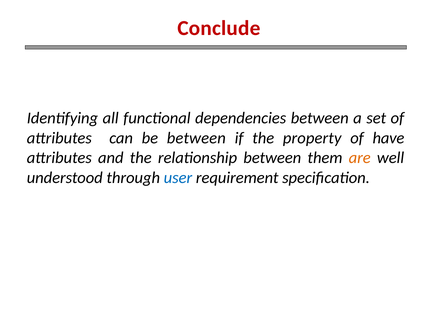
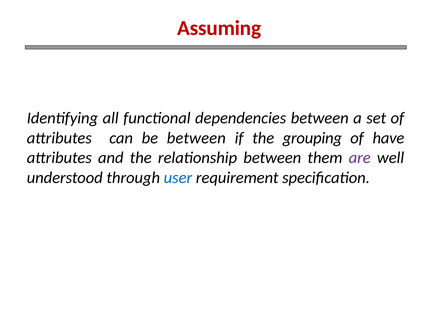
Conclude: Conclude -> Assuming (219, 28)
property: property -> grouping (312, 138)
are colour: orange -> purple (360, 158)
